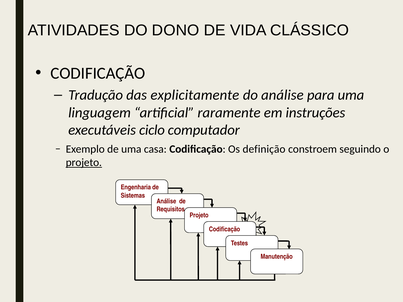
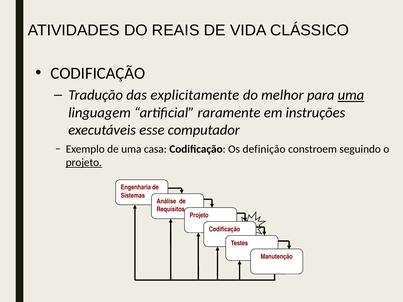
DONO: DONO -> REAIS (176, 30)
do análise: análise -> melhor (282, 95)
uma underline: none -> present (351, 95)
ciclo: ciclo -> esse (152, 130)
